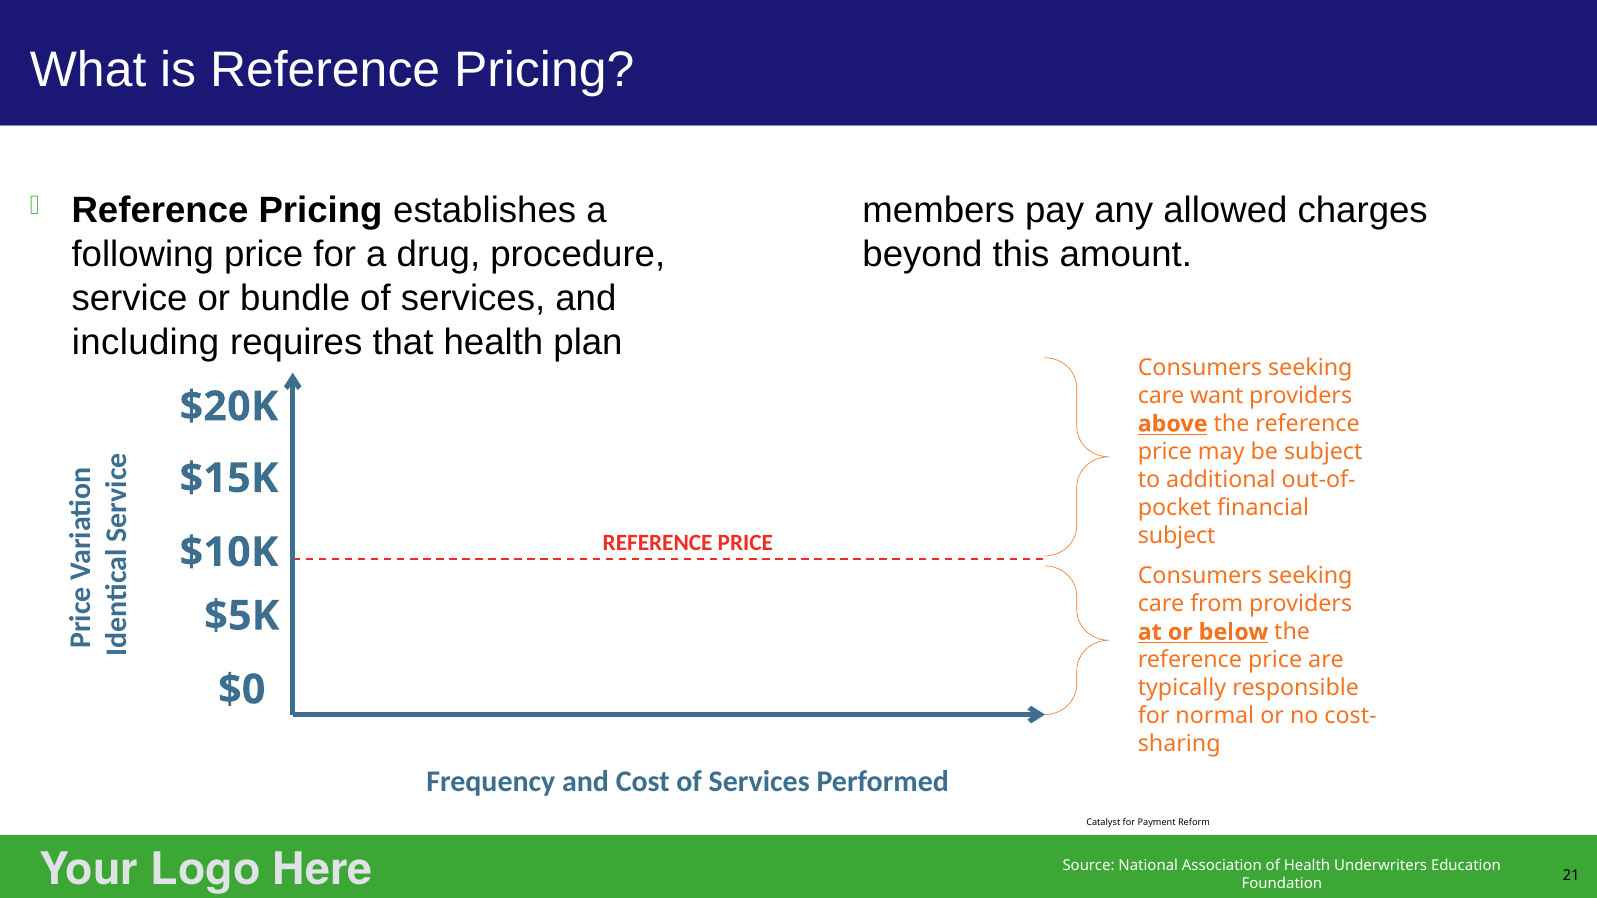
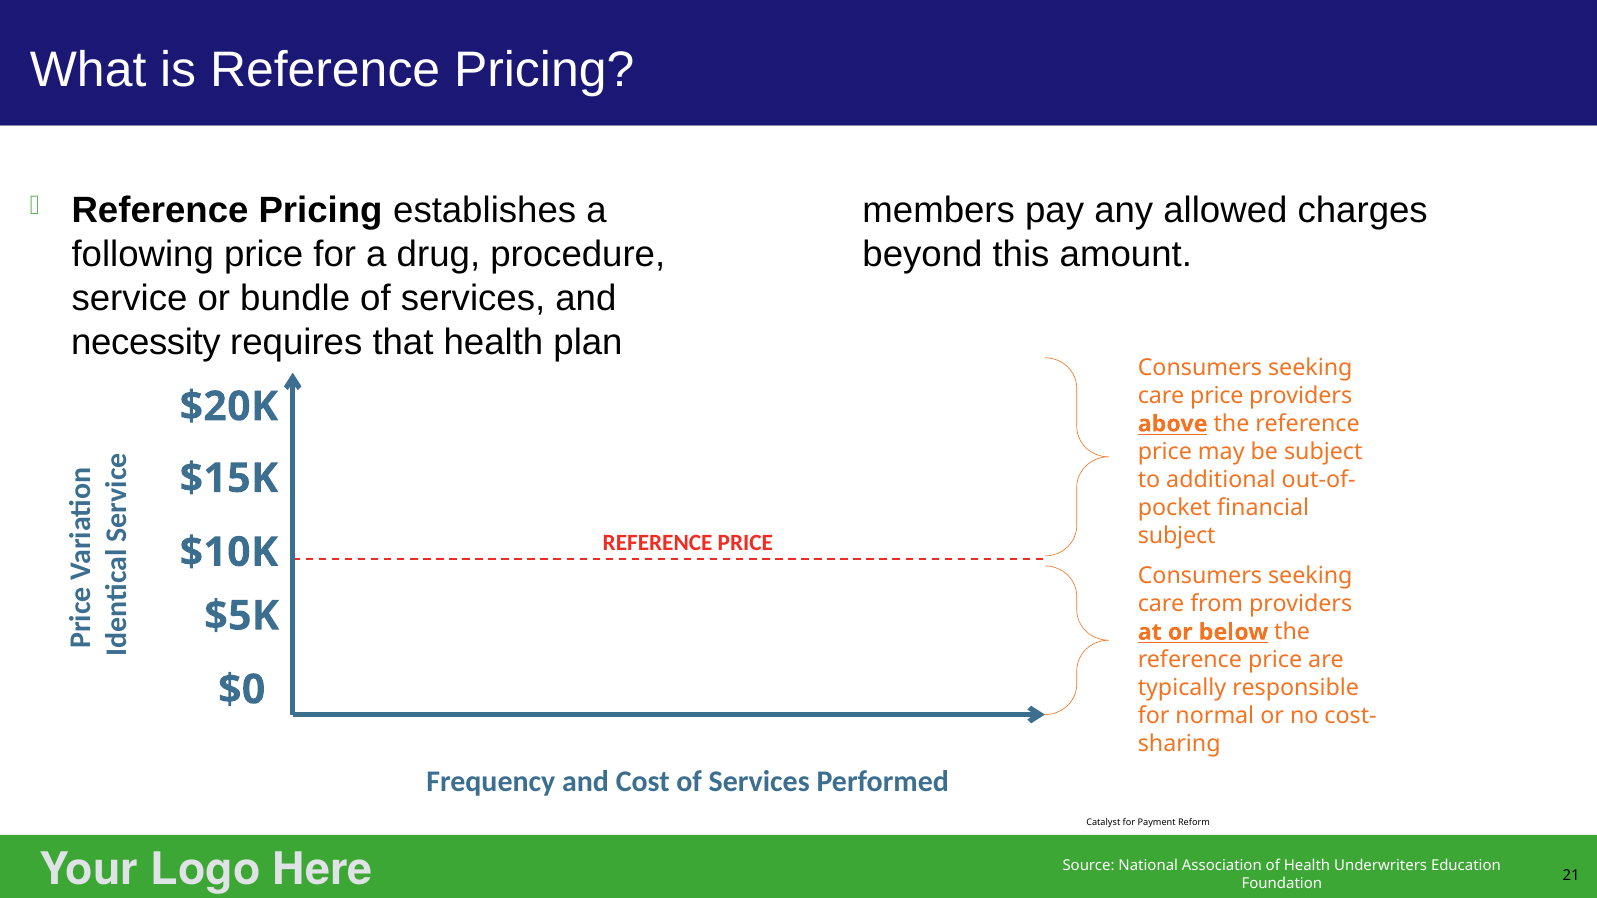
including: including -> necessity (146, 342)
care want: want -> price (1217, 396)
